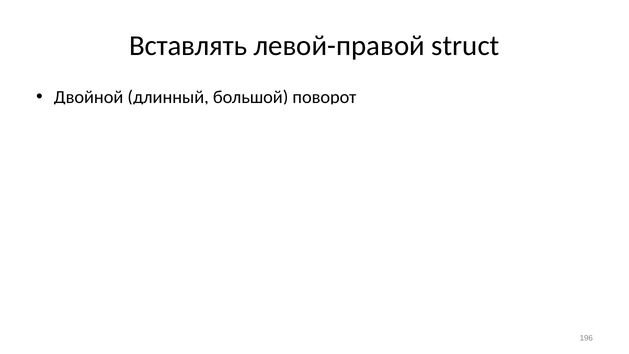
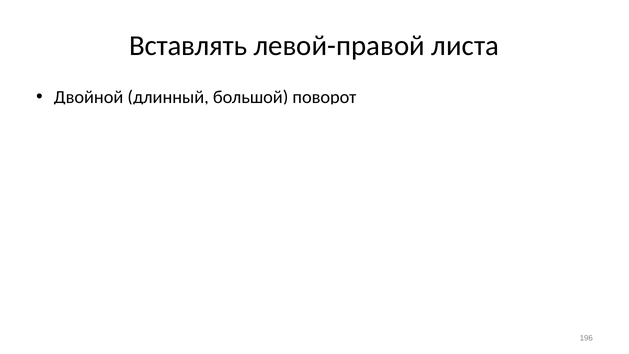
struct: struct -> листа (465, 46)
